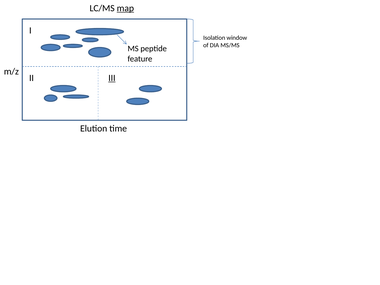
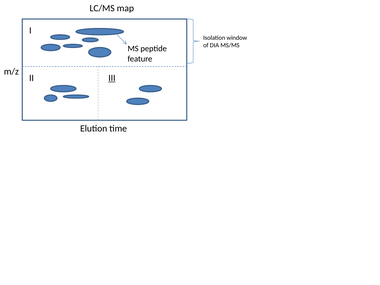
map underline: present -> none (125, 8)
